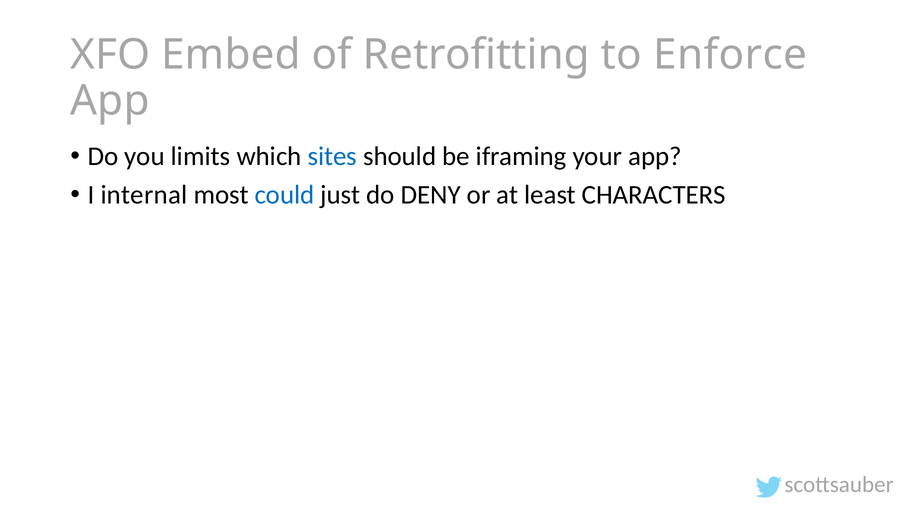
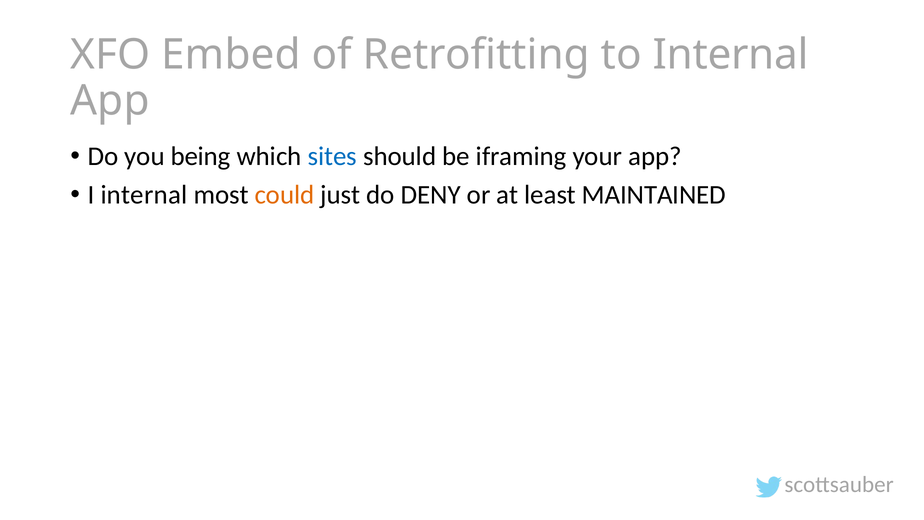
to Enforce: Enforce -> Internal (731, 55)
limits: limits -> being (201, 156)
could colour: blue -> orange (284, 195)
CHARACTERS: CHARACTERS -> MAINTAINED (654, 195)
